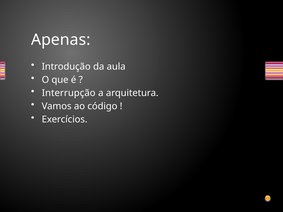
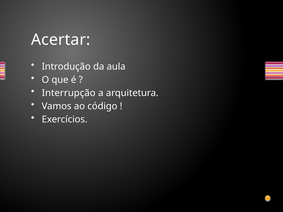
Apenas: Apenas -> Acertar (61, 40)
